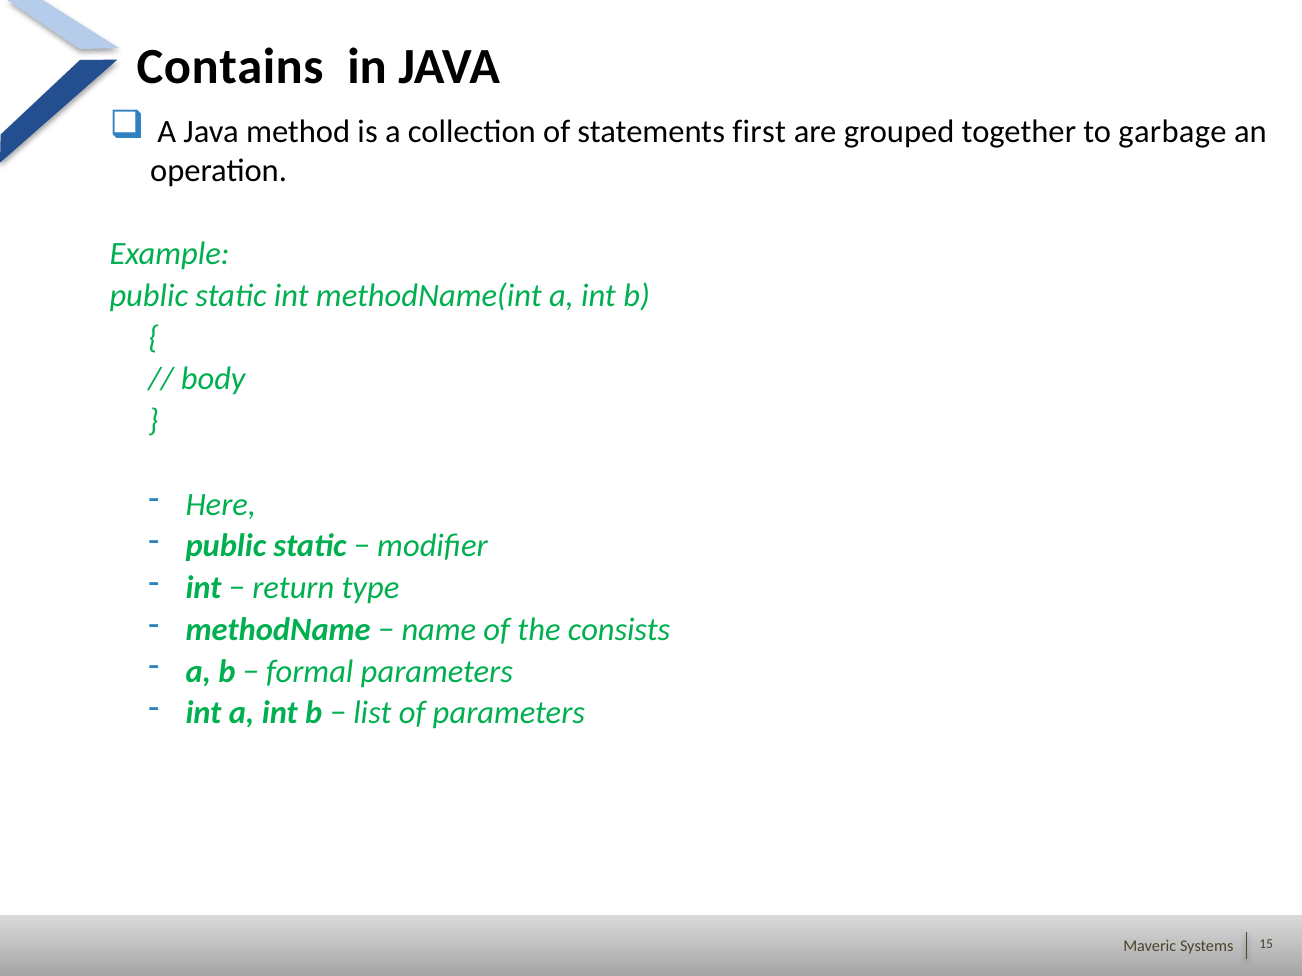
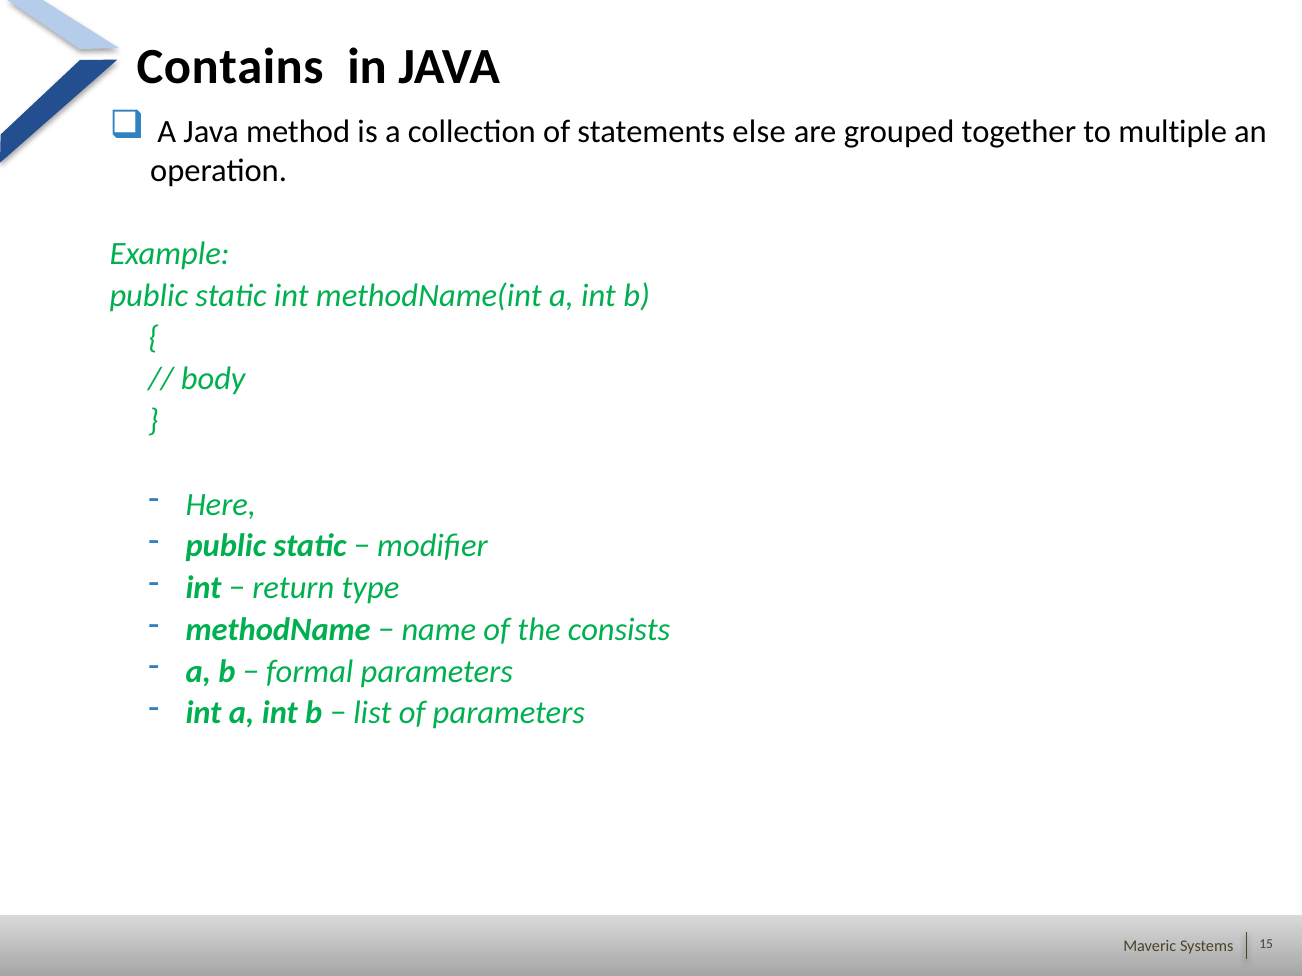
first: first -> else (759, 131)
garbage: garbage -> multiple (1173, 131)
